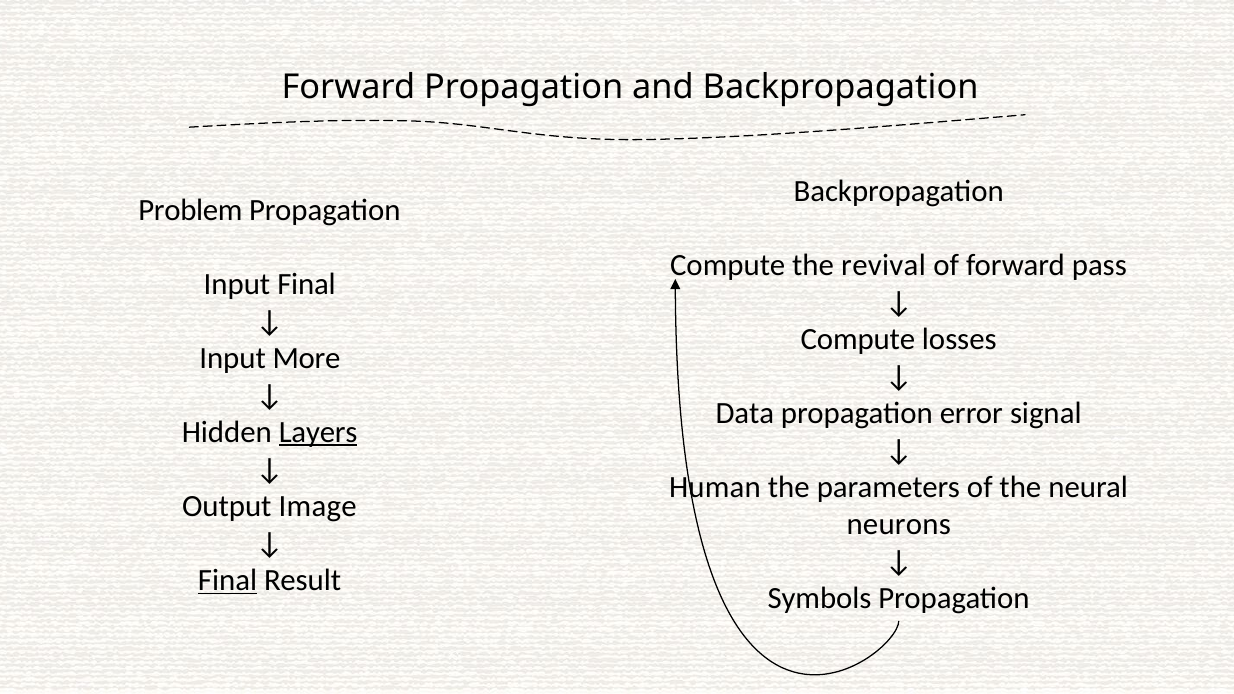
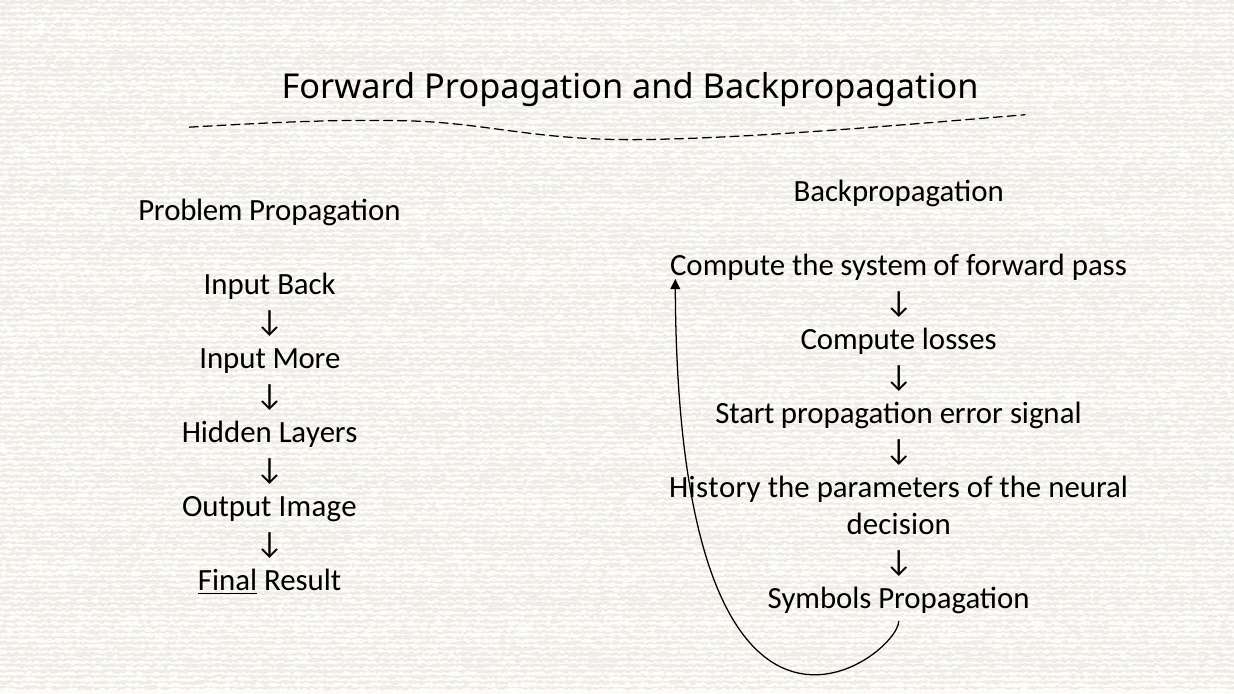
revival: revival -> system (884, 265)
Input Final: Final -> Back (306, 284)
Data: Data -> Start (745, 414)
Layers underline: present -> none (318, 432)
Human: Human -> History (715, 488)
neurons: neurons -> decision (899, 525)
